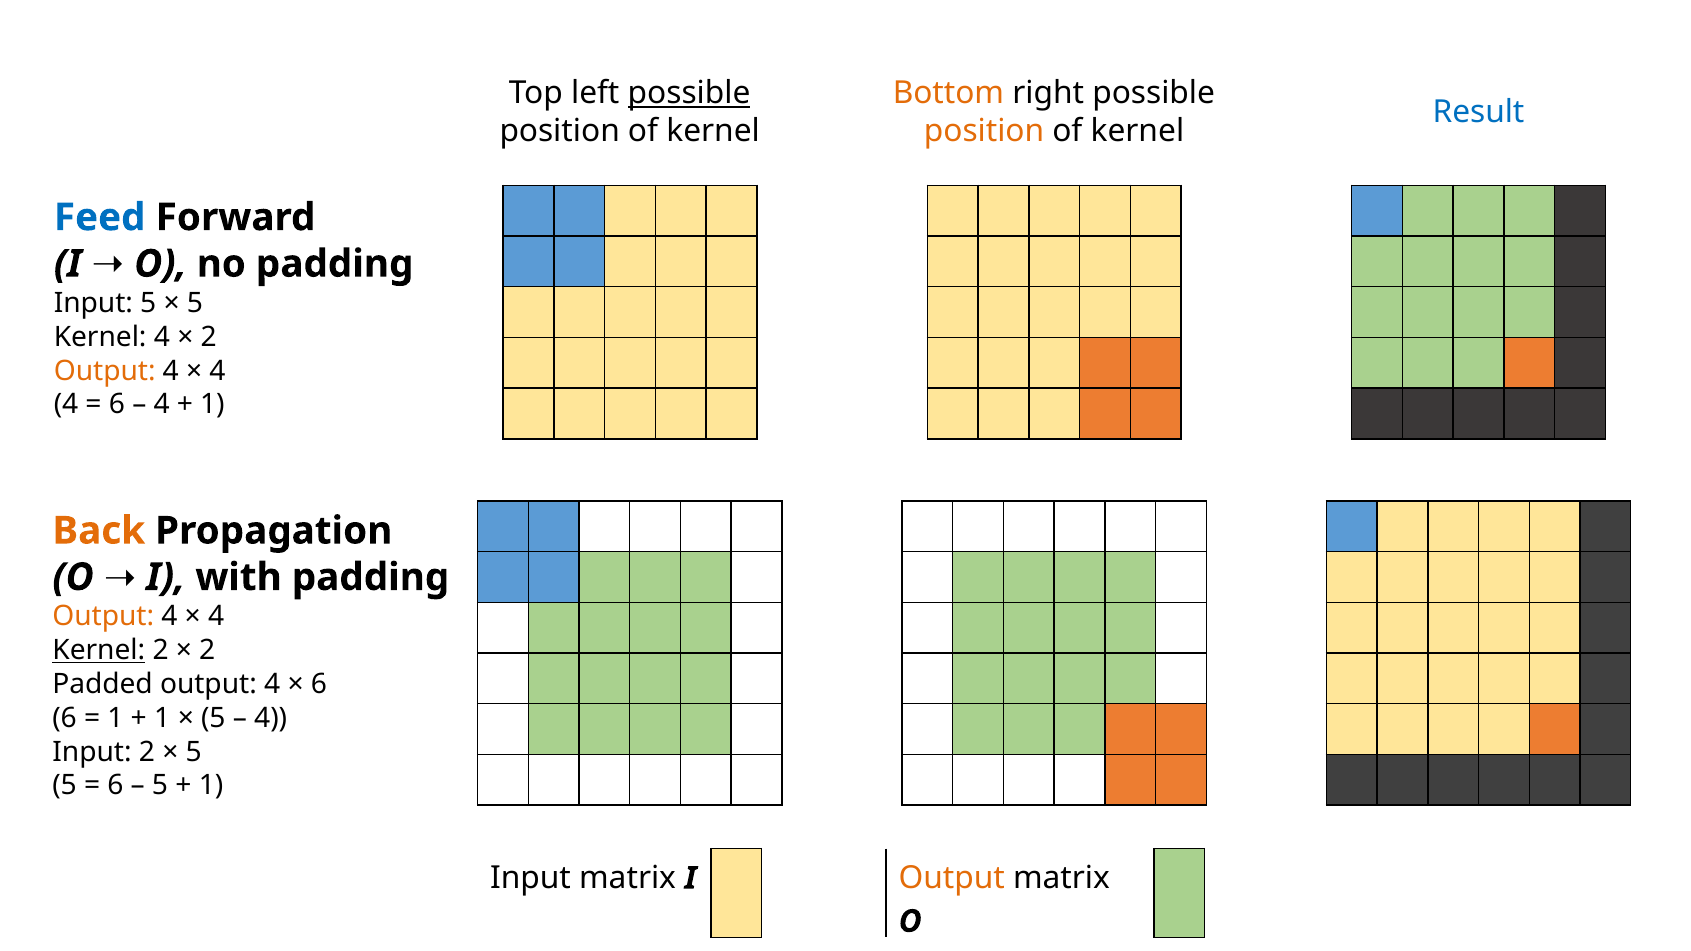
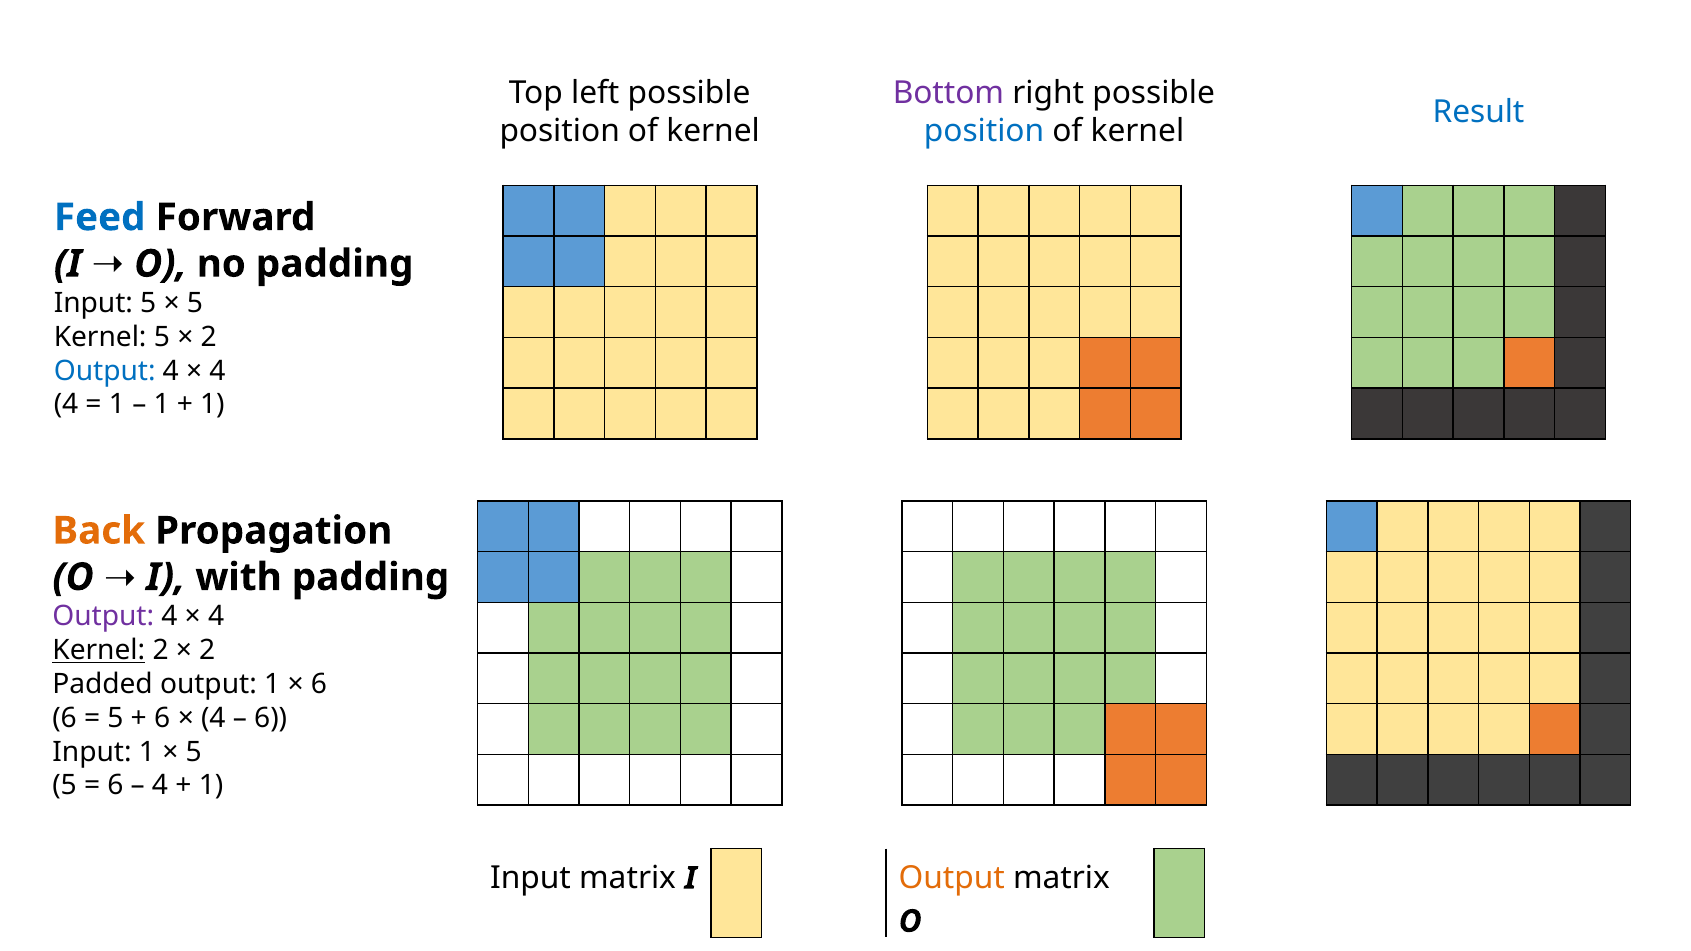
possible underline: present -> none (689, 93)
Bottom colour: orange -> purple (948, 93)
position colour: orange -> blue (984, 131)
Kernel 4: 4 -> 5 (162, 337)
Output colour: orange -> blue (105, 371)
6: 6 -> 1 (117, 405)
4: 4 -> 1 (162, 405)
Output colour: orange -> purple (103, 617)
Padded output 4: 4 -> 1 (272, 684)
1: 1 -> 5 (116, 718)
1: 1 -> 6 (162, 718)
5: 5 -> 4 (213, 718)
4: 4 -> 6 (271, 718)
Input 2: 2 -> 1 (147, 752)
5: 5 -> 4 (160, 786)
